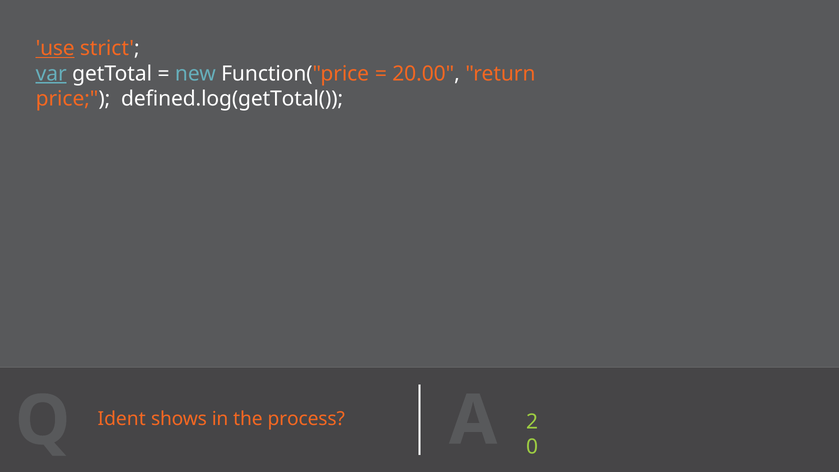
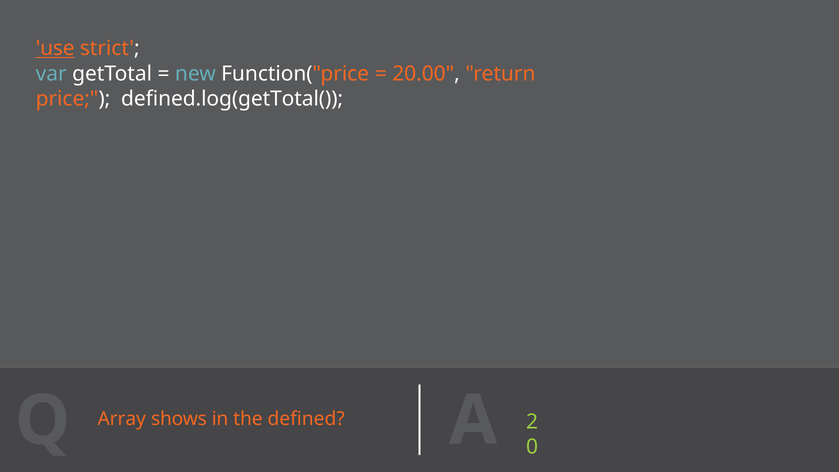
var underline: present -> none (51, 74)
Ident: Ident -> Array (122, 419)
process: process -> defined (306, 419)
